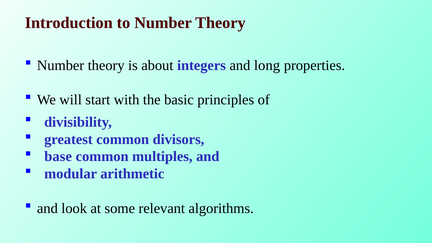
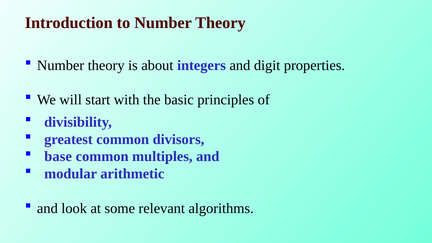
long: long -> digit (267, 65)
